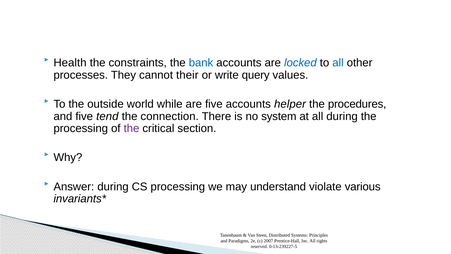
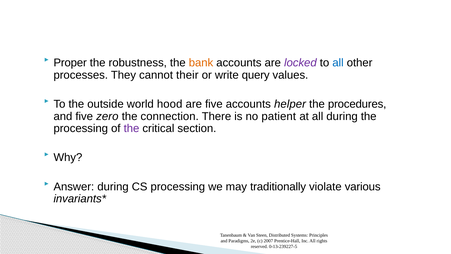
Health: Health -> Proper (70, 63)
constraints: constraints -> robustness (138, 63)
bank colour: blue -> orange (201, 63)
locked colour: blue -> purple (300, 63)
while: while -> hood (170, 104)
tend: tend -> zero (107, 116)
system: system -> patient (279, 116)
understand: understand -> traditionally (278, 186)
